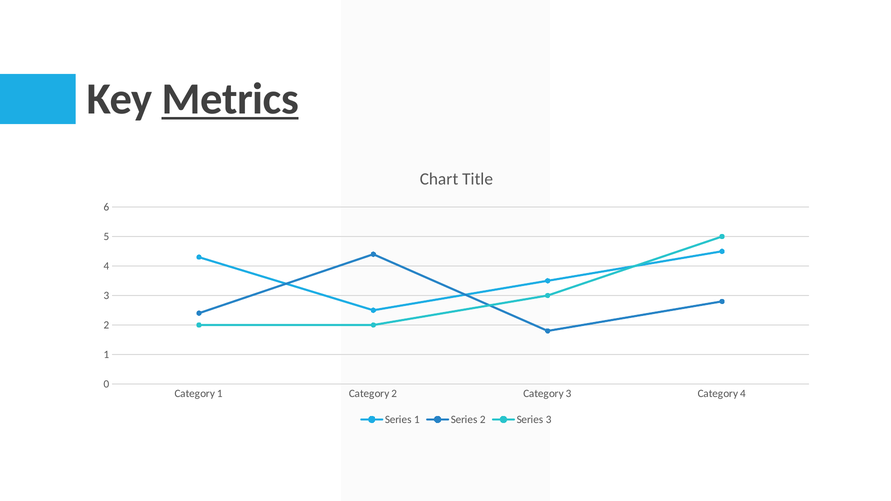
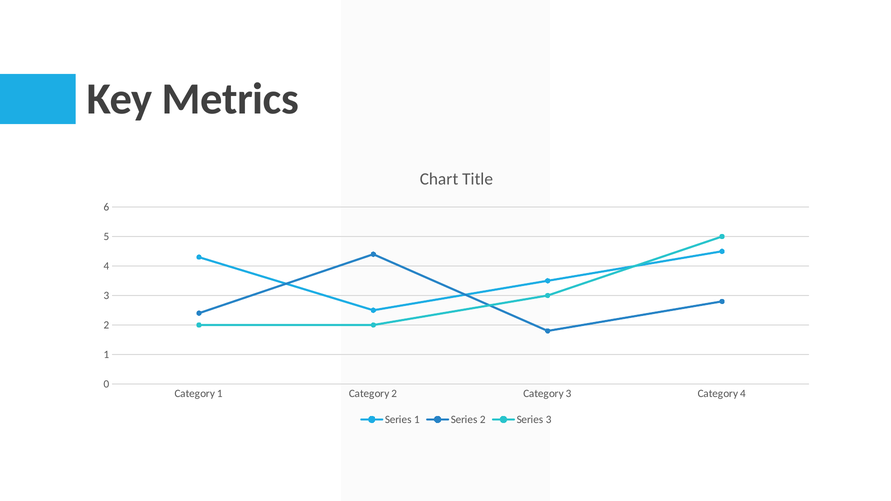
Metrics underline: present -> none (230, 99)
